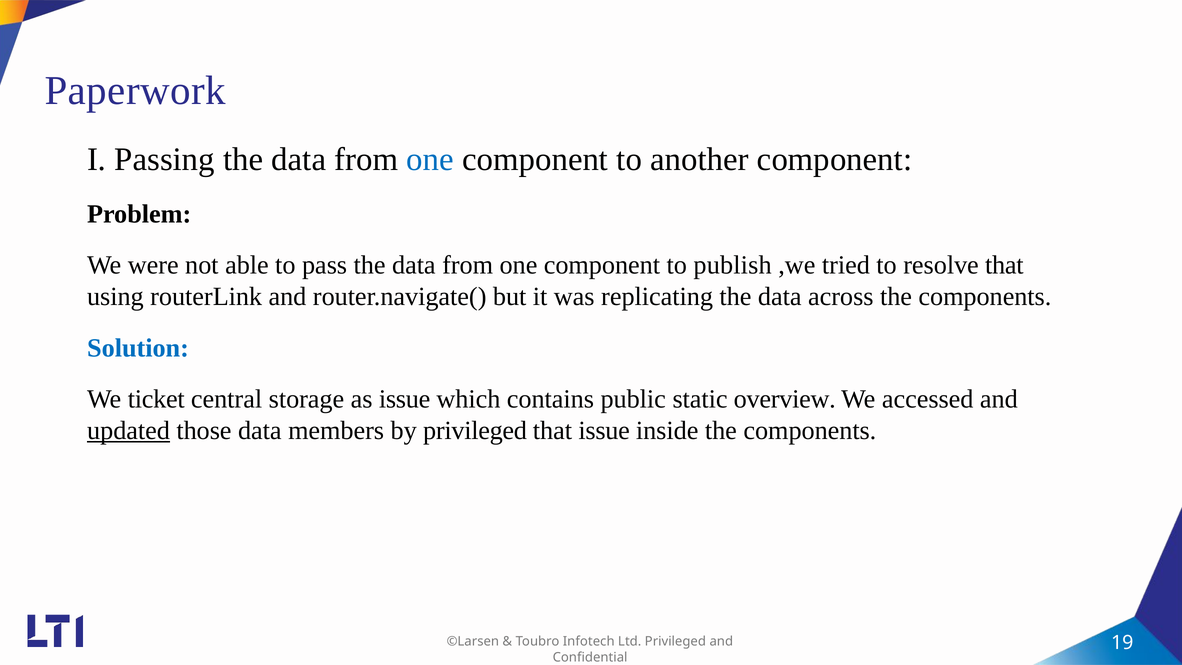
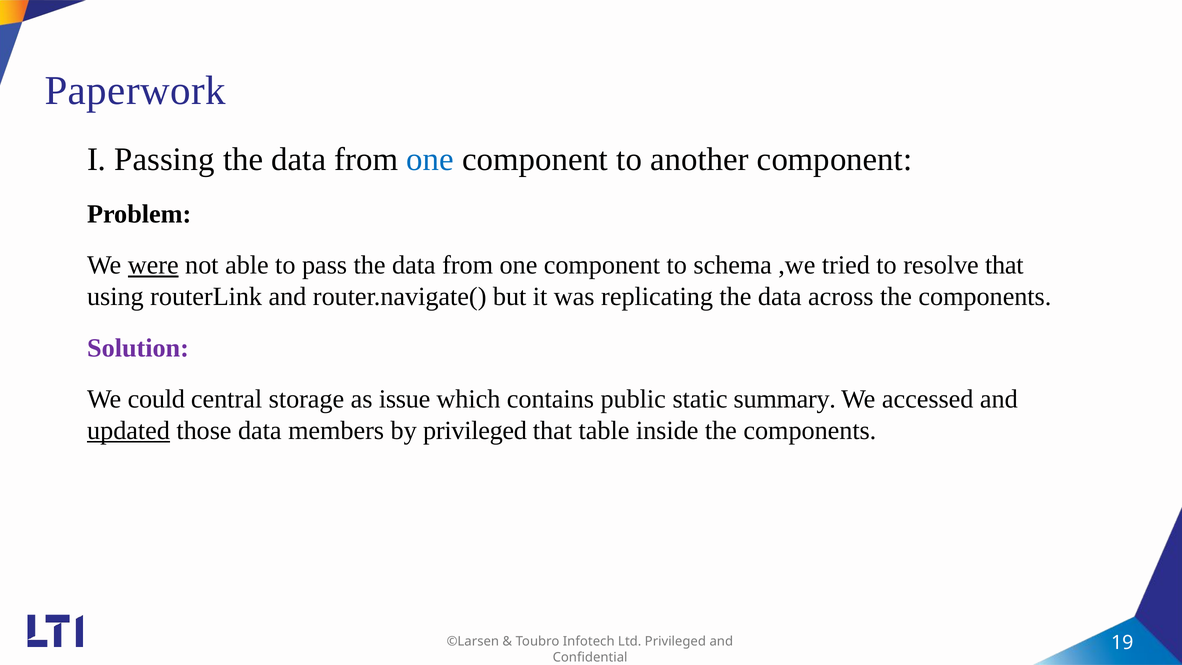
were underline: none -> present (153, 265)
publish: publish -> schema (733, 265)
Solution colour: blue -> purple (138, 348)
ticket: ticket -> could (156, 399)
overview: overview -> summary (785, 399)
that issue: issue -> table (604, 431)
